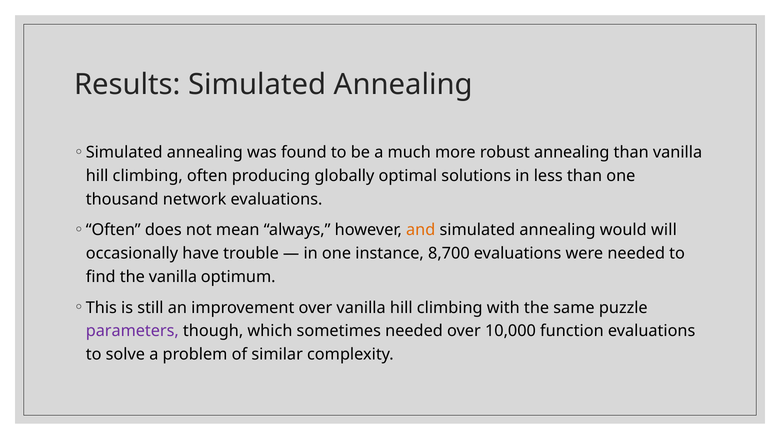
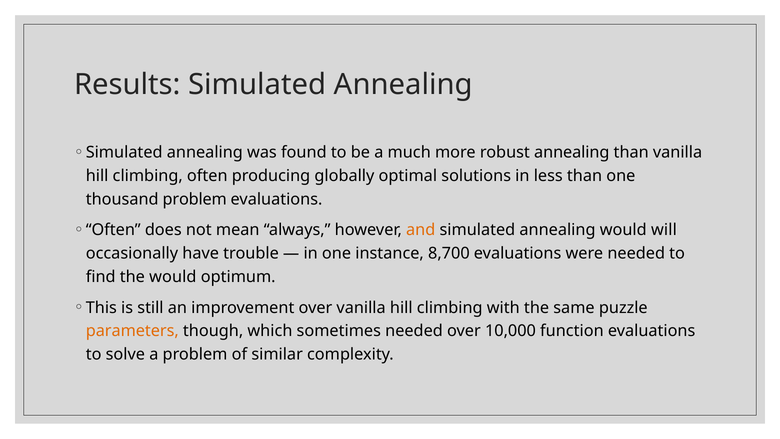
thousand network: network -> problem (195, 199)
the vanilla: vanilla -> would (173, 277)
parameters colour: purple -> orange (132, 331)
